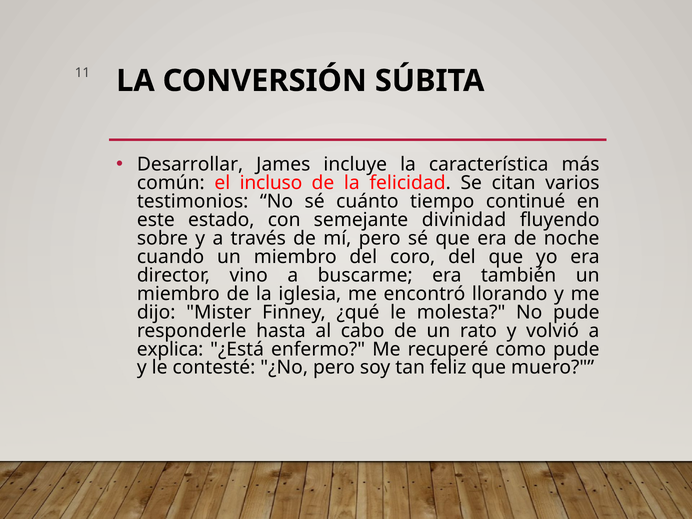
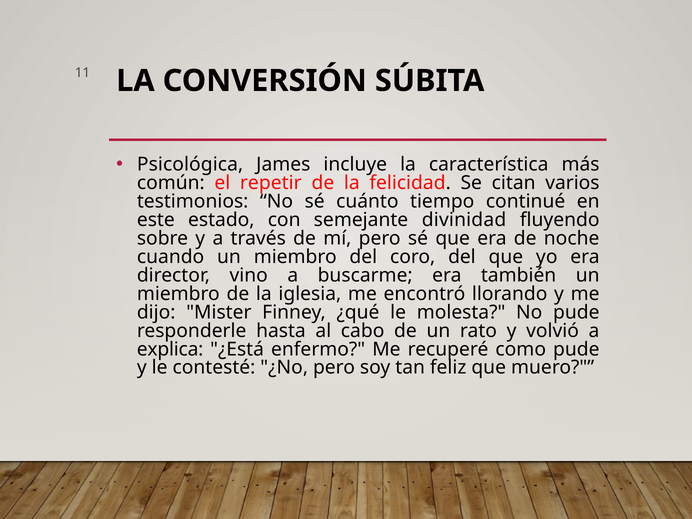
Desarrollar: Desarrollar -> Psicológica (190, 164)
incluso: incluso -> repetir (271, 183)
